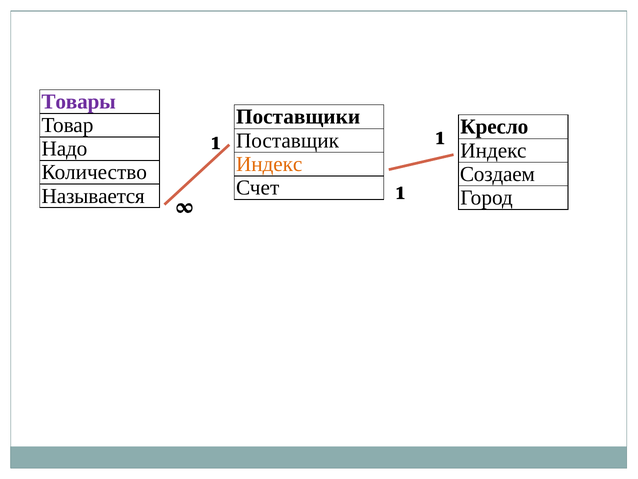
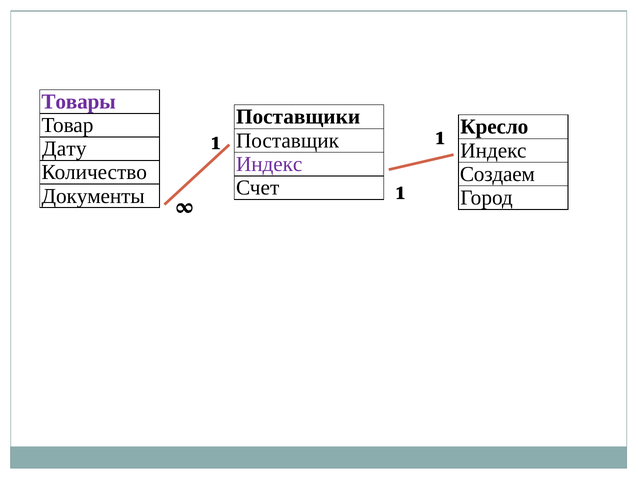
Надо: Надо -> Дату (64, 149)
Индекс colour: orange -> purple (269, 164)
Называется: Называется -> Документы (93, 196)
